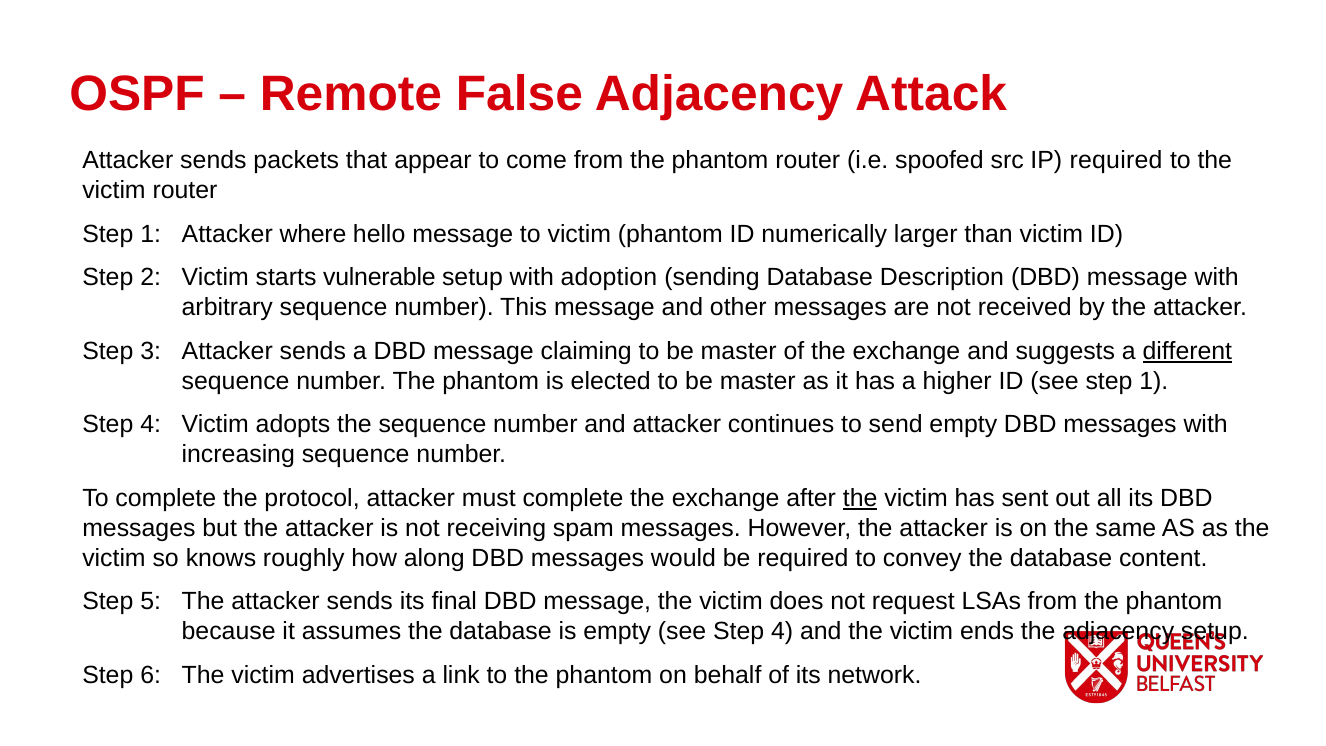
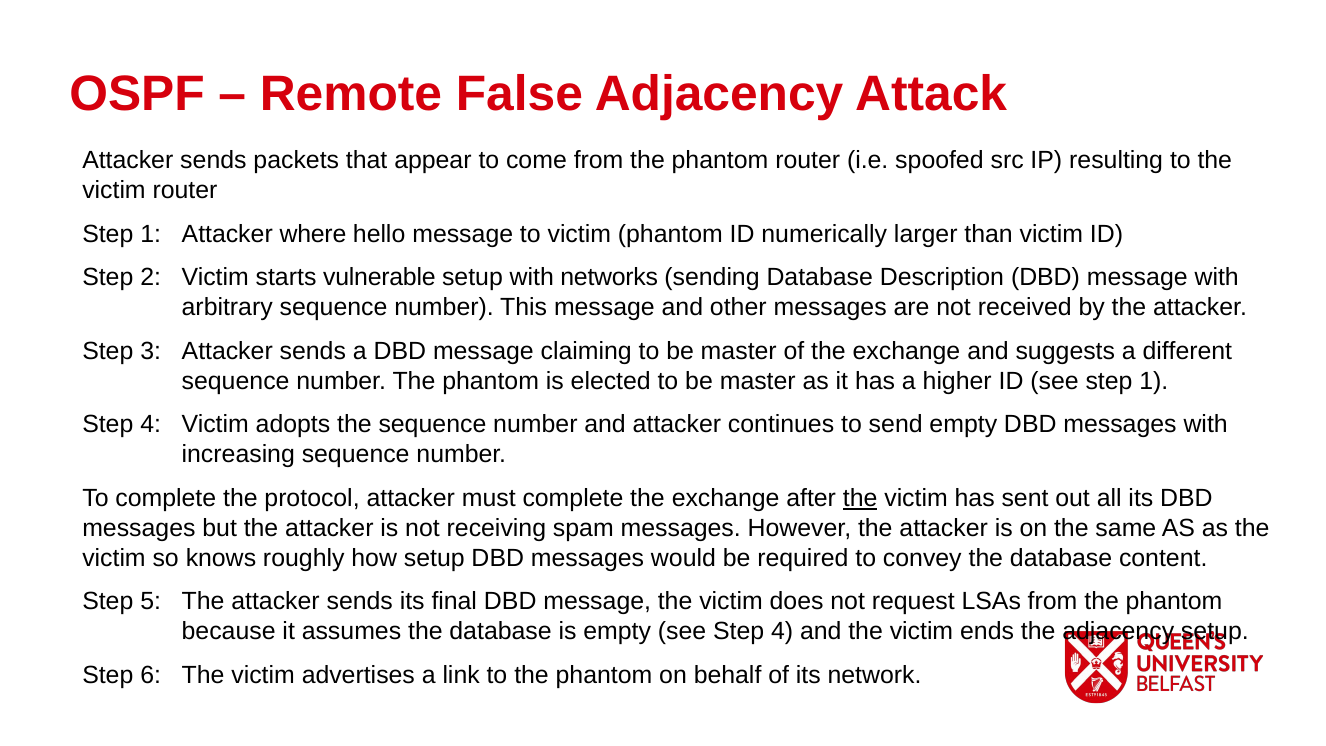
IP required: required -> resulting (1116, 160)
adoption: adoption -> networks (609, 278)
different underline: present -> none (1187, 351)
how along: along -> setup (434, 558)
